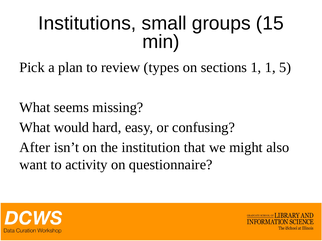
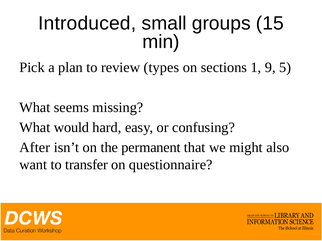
Institutions: Institutions -> Introduced (87, 23)
1 1: 1 -> 9 (270, 68)
institution: institution -> permanent (151, 148)
activity: activity -> transfer (87, 165)
